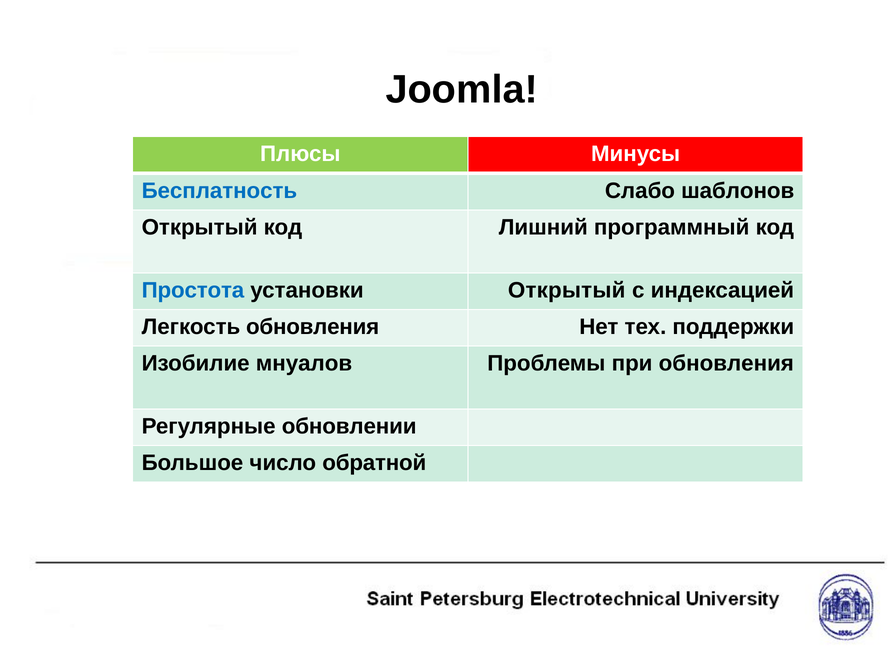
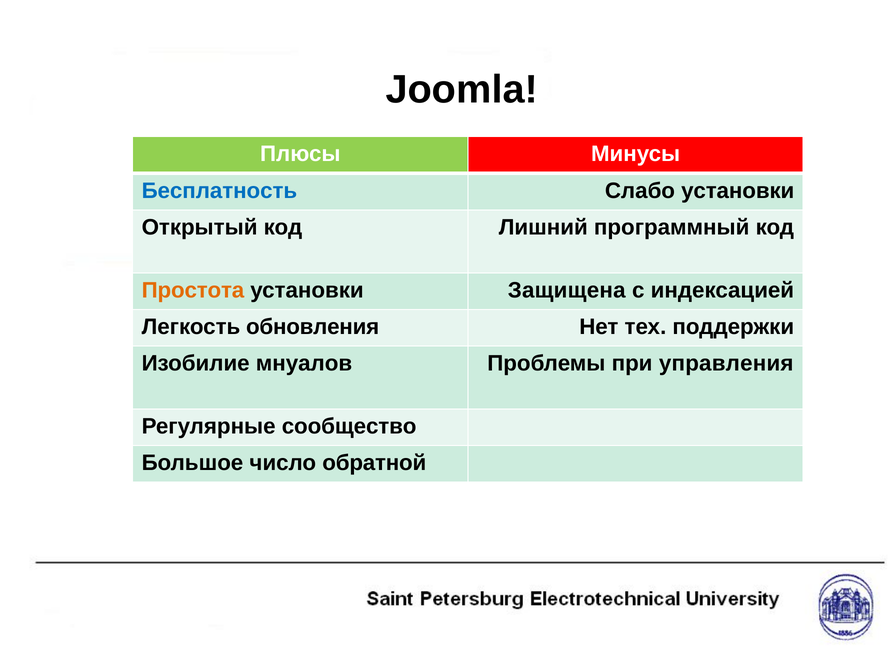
Слабо шаблонов: шаблонов -> установки (738, 191)
Простота colour: blue -> orange (193, 290)
установки Открытый: Открытый -> Защищена (567, 290)
при обновления: обновления -> управления (726, 363)
обновлении: обновлении -> сообщество (349, 426)
